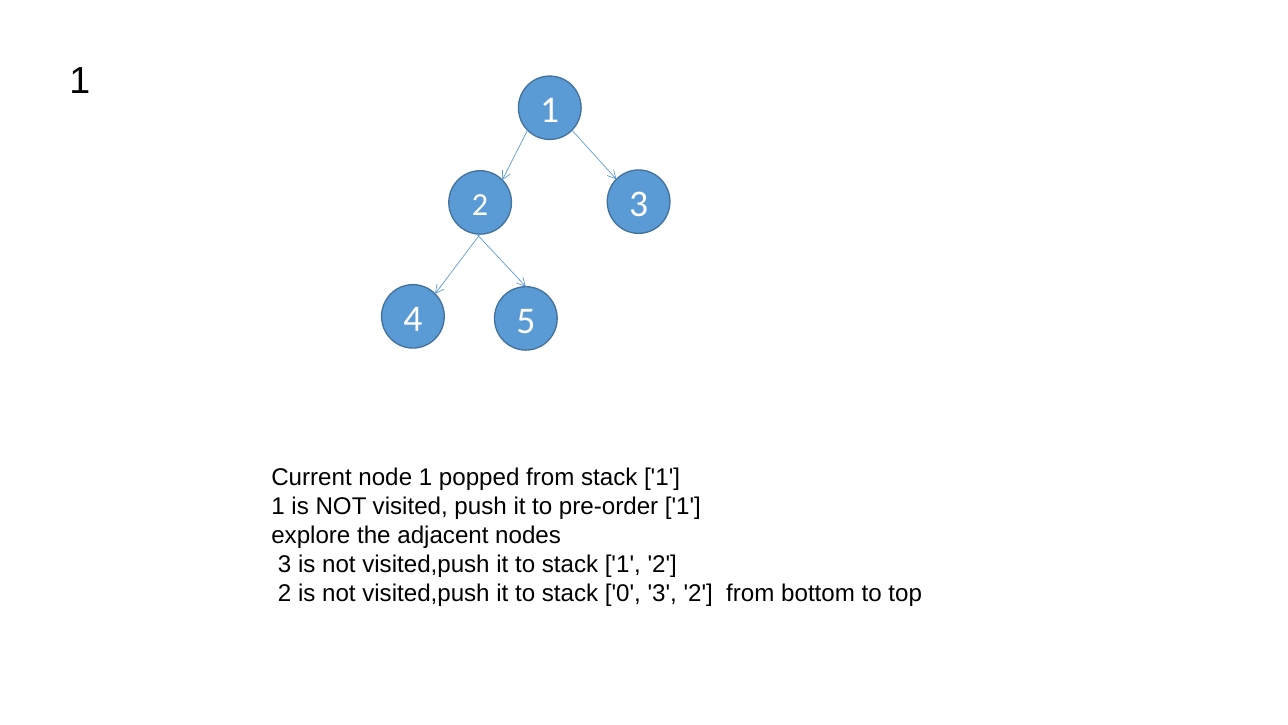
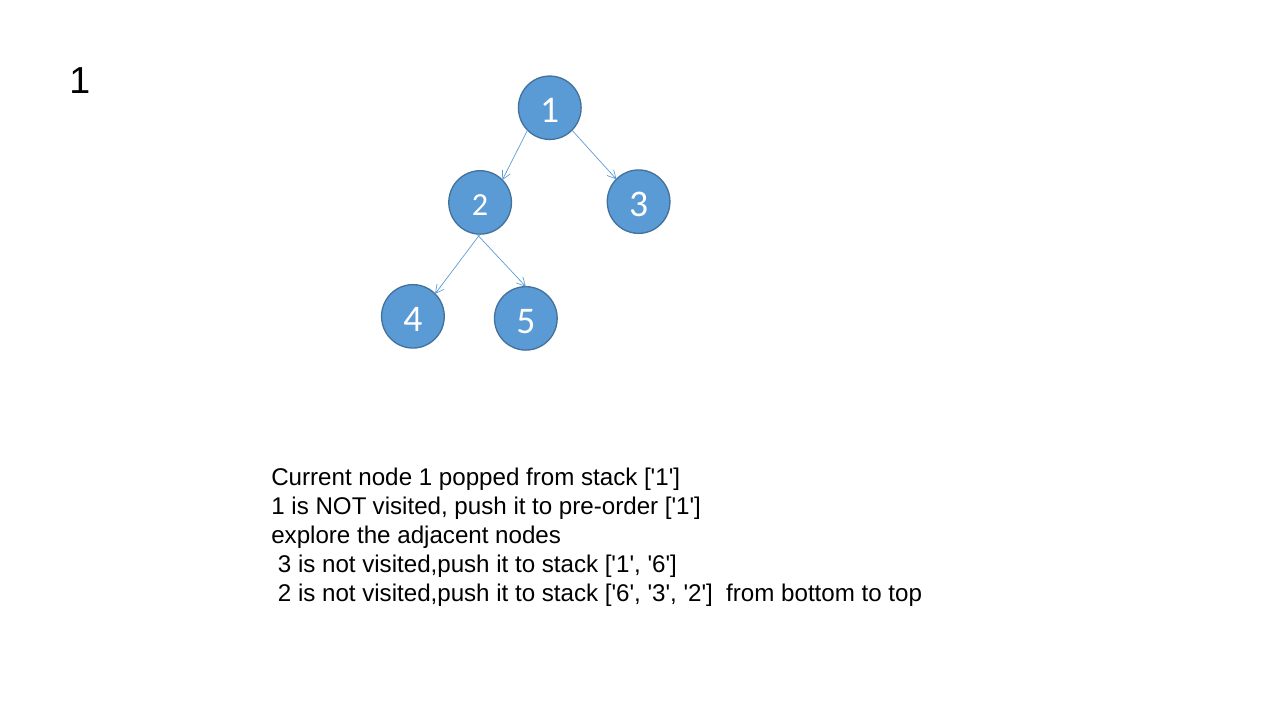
stack 1 2: 2 -> 6 (662, 564)
stack 0: 0 -> 6 (623, 593)
